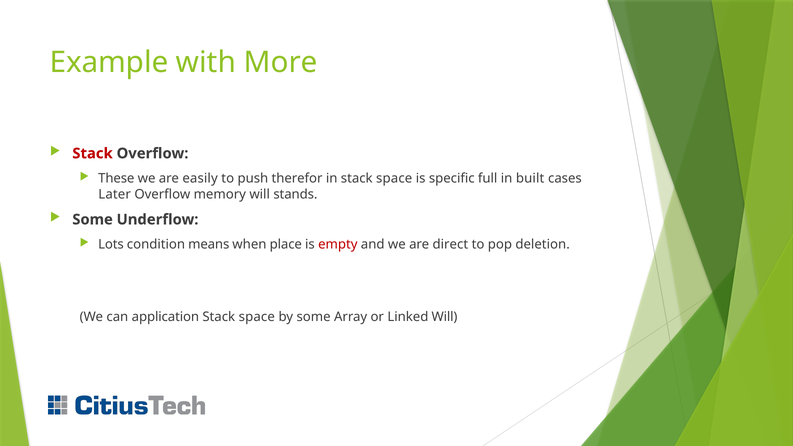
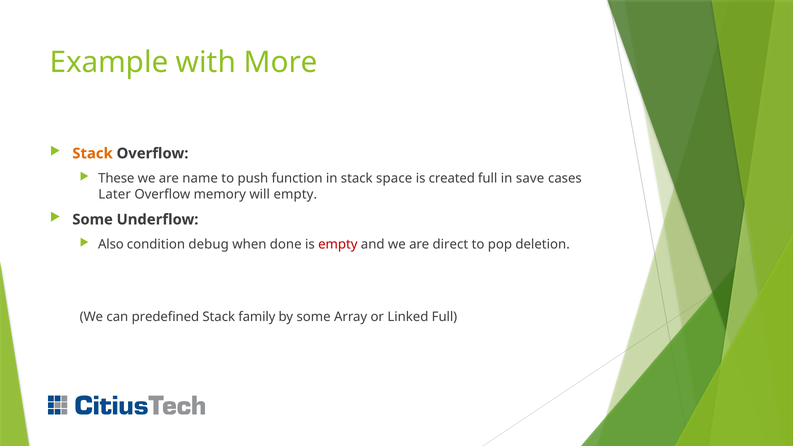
Stack colour: red -> orange (93, 153)
easily: easily -> name (200, 178)
therefor: therefor -> function (297, 178)
specific: specific -> created (452, 178)
built: built -> save (530, 178)
will stands: stands -> empty (295, 194)
Lots: Lots -> Also (111, 245)
means: means -> debug (209, 245)
place: place -> done (286, 245)
application: application -> predefined (165, 317)
space: space -> family (257, 317)
Linked Will: Will -> Full (444, 317)
